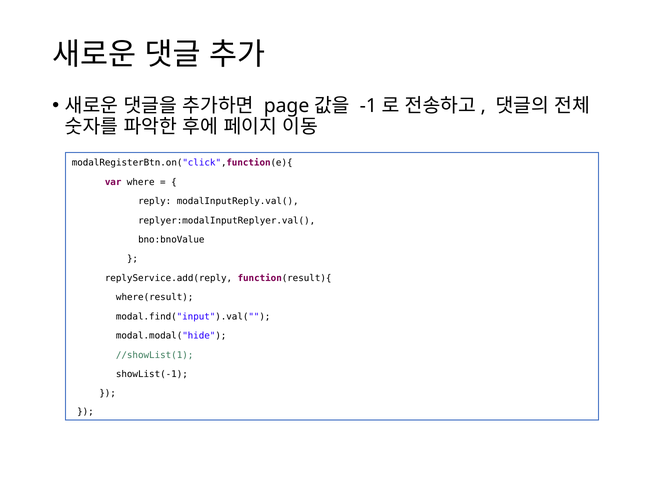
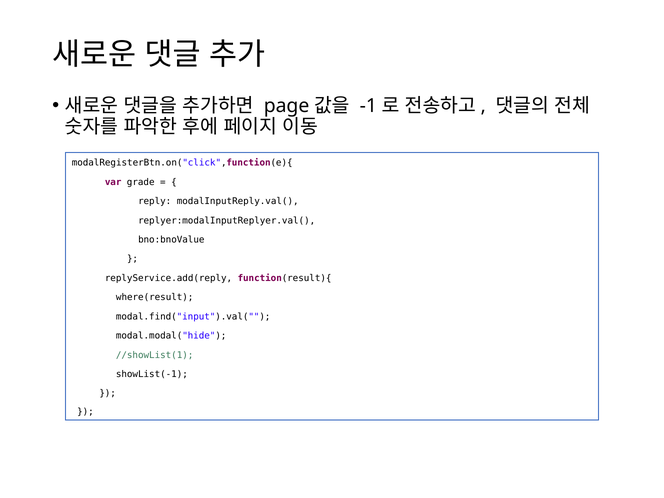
where: where -> grade (141, 182)
